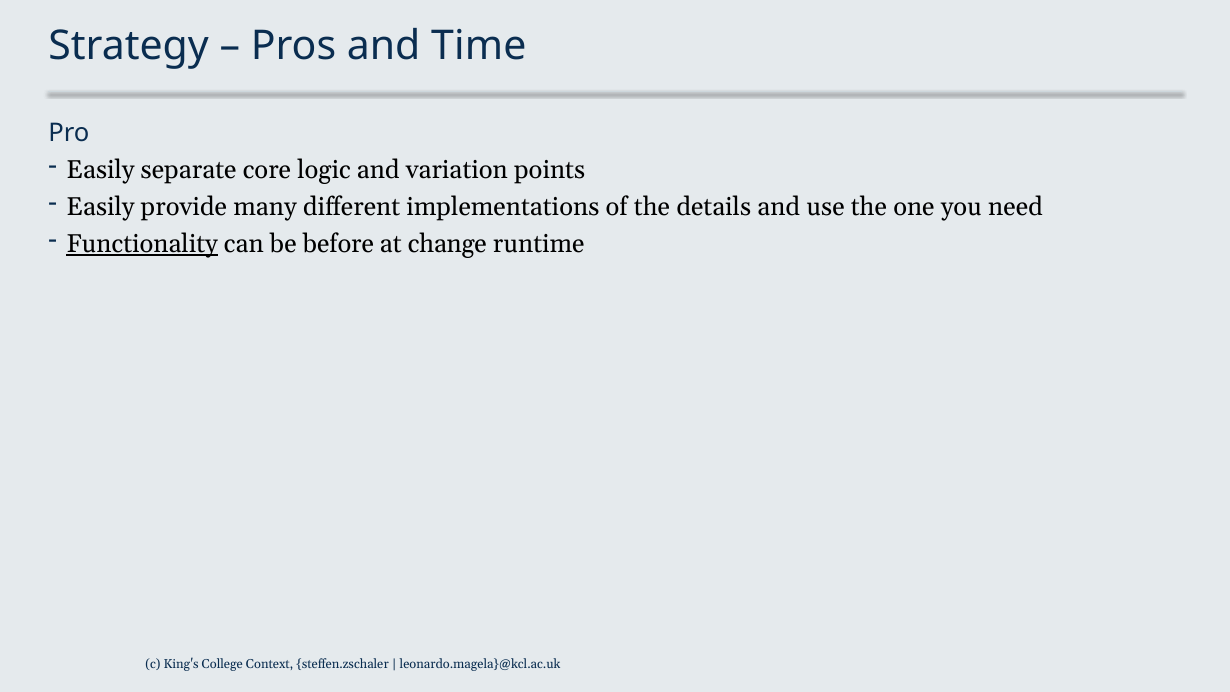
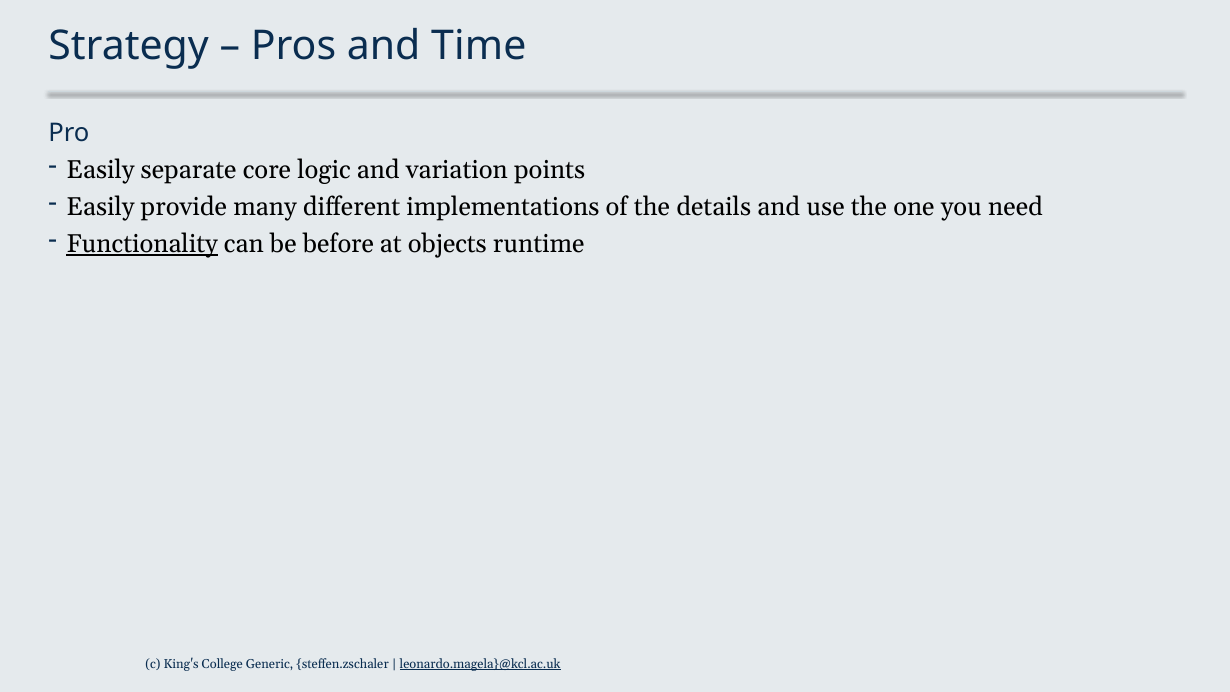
change: change -> objects (447, 244)
Context: Context -> Generic (270, 664)
leonardo.magela}@kcl.ac.uk underline: none -> present (480, 664)
